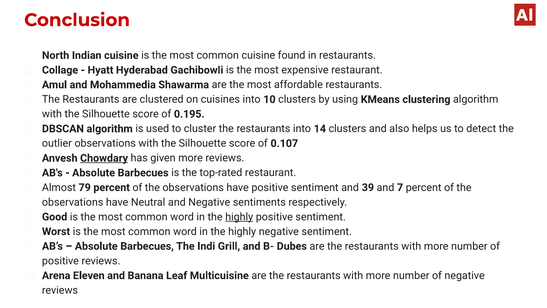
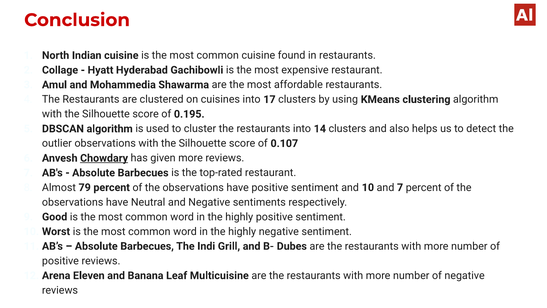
into 10: 10 -> 17 (269, 99)
and 39: 39 -> 10 (368, 187)
highly underline: present -> none (239, 217)
